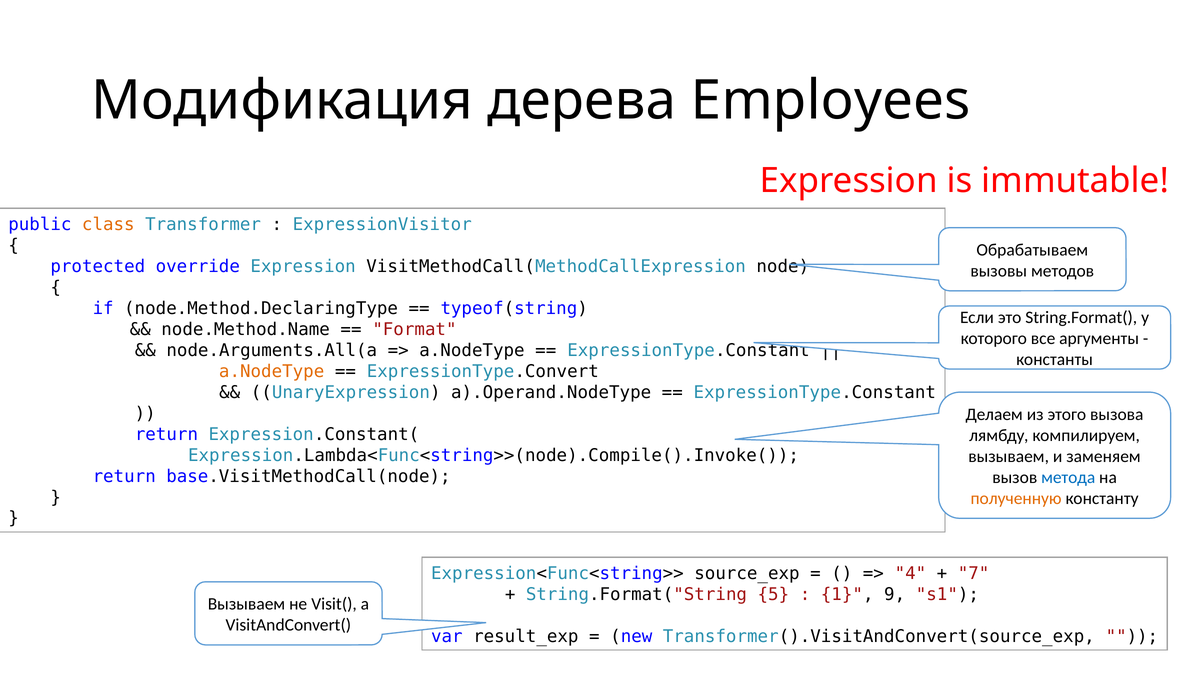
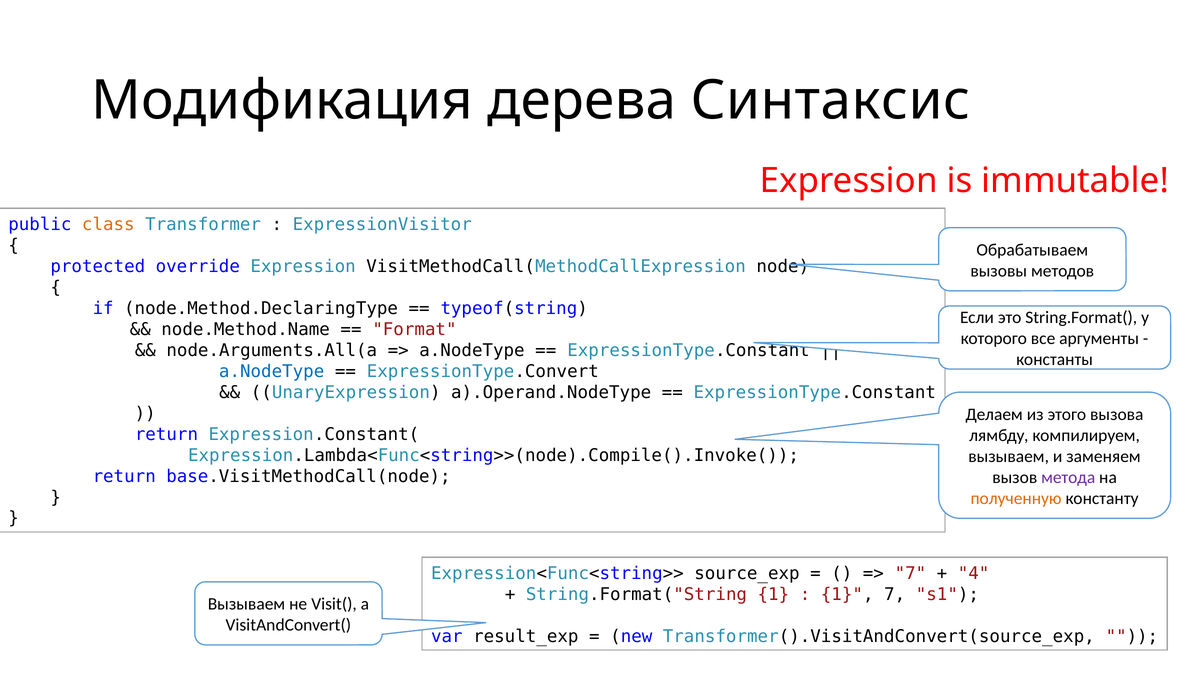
Employees: Employees -> Синтаксис (831, 101)
a.NodeType colour: orange -> blue (272, 371)
метода colour: blue -> purple (1068, 477)
4: 4 -> 7 (910, 573)
7: 7 -> 4 (974, 573)
String.Format("String 5: 5 -> 1 (773, 594)
1 9: 9 -> 7 (895, 594)
